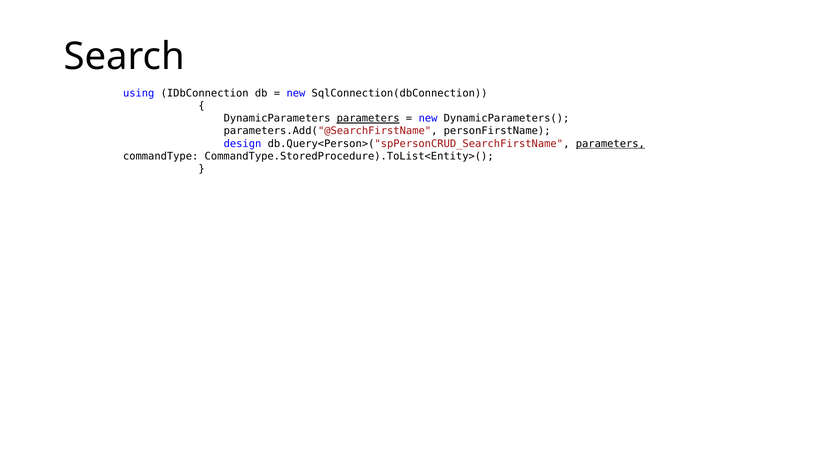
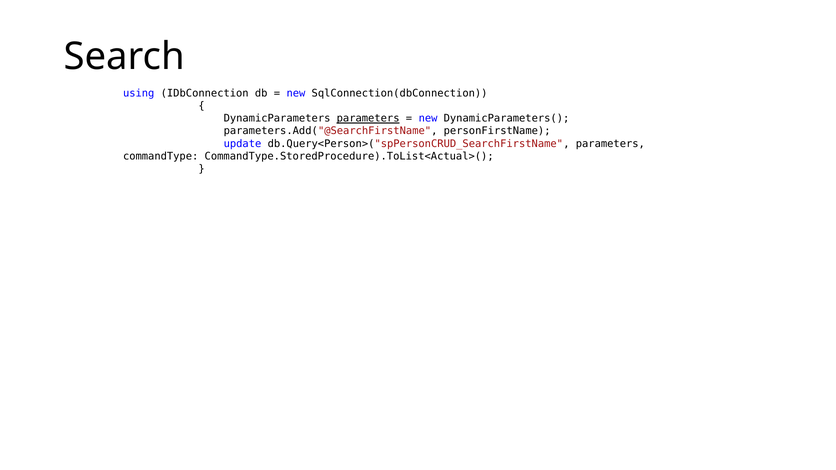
design: design -> update (242, 144)
parameters underline: present -> none (610, 144)
CommandType.StoredProcedure).ToList<Entity>(: CommandType.StoredProcedure).ToList<Entity>( -> CommandType.StoredProcedure).ToList<Actual>( (349, 156)
